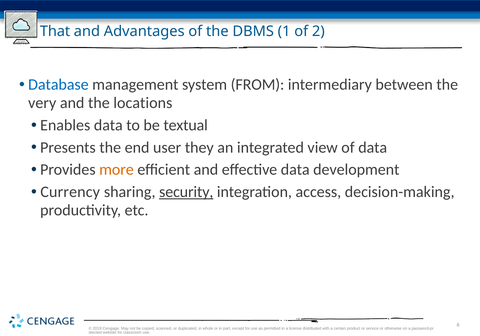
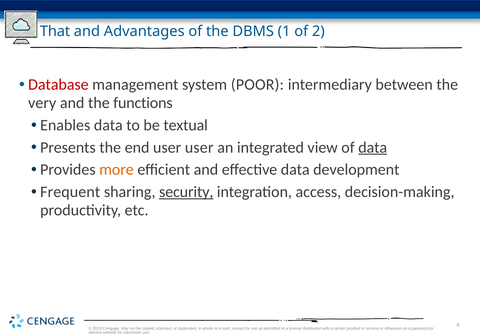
Database colour: blue -> red (58, 85)
FROM: FROM -> POOR (257, 85)
locations: locations -> functions (143, 103)
user they: they -> user (199, 147)
data underline: none -> present (373, 147)
Currency: Currency -> Frequent (70, 192)
